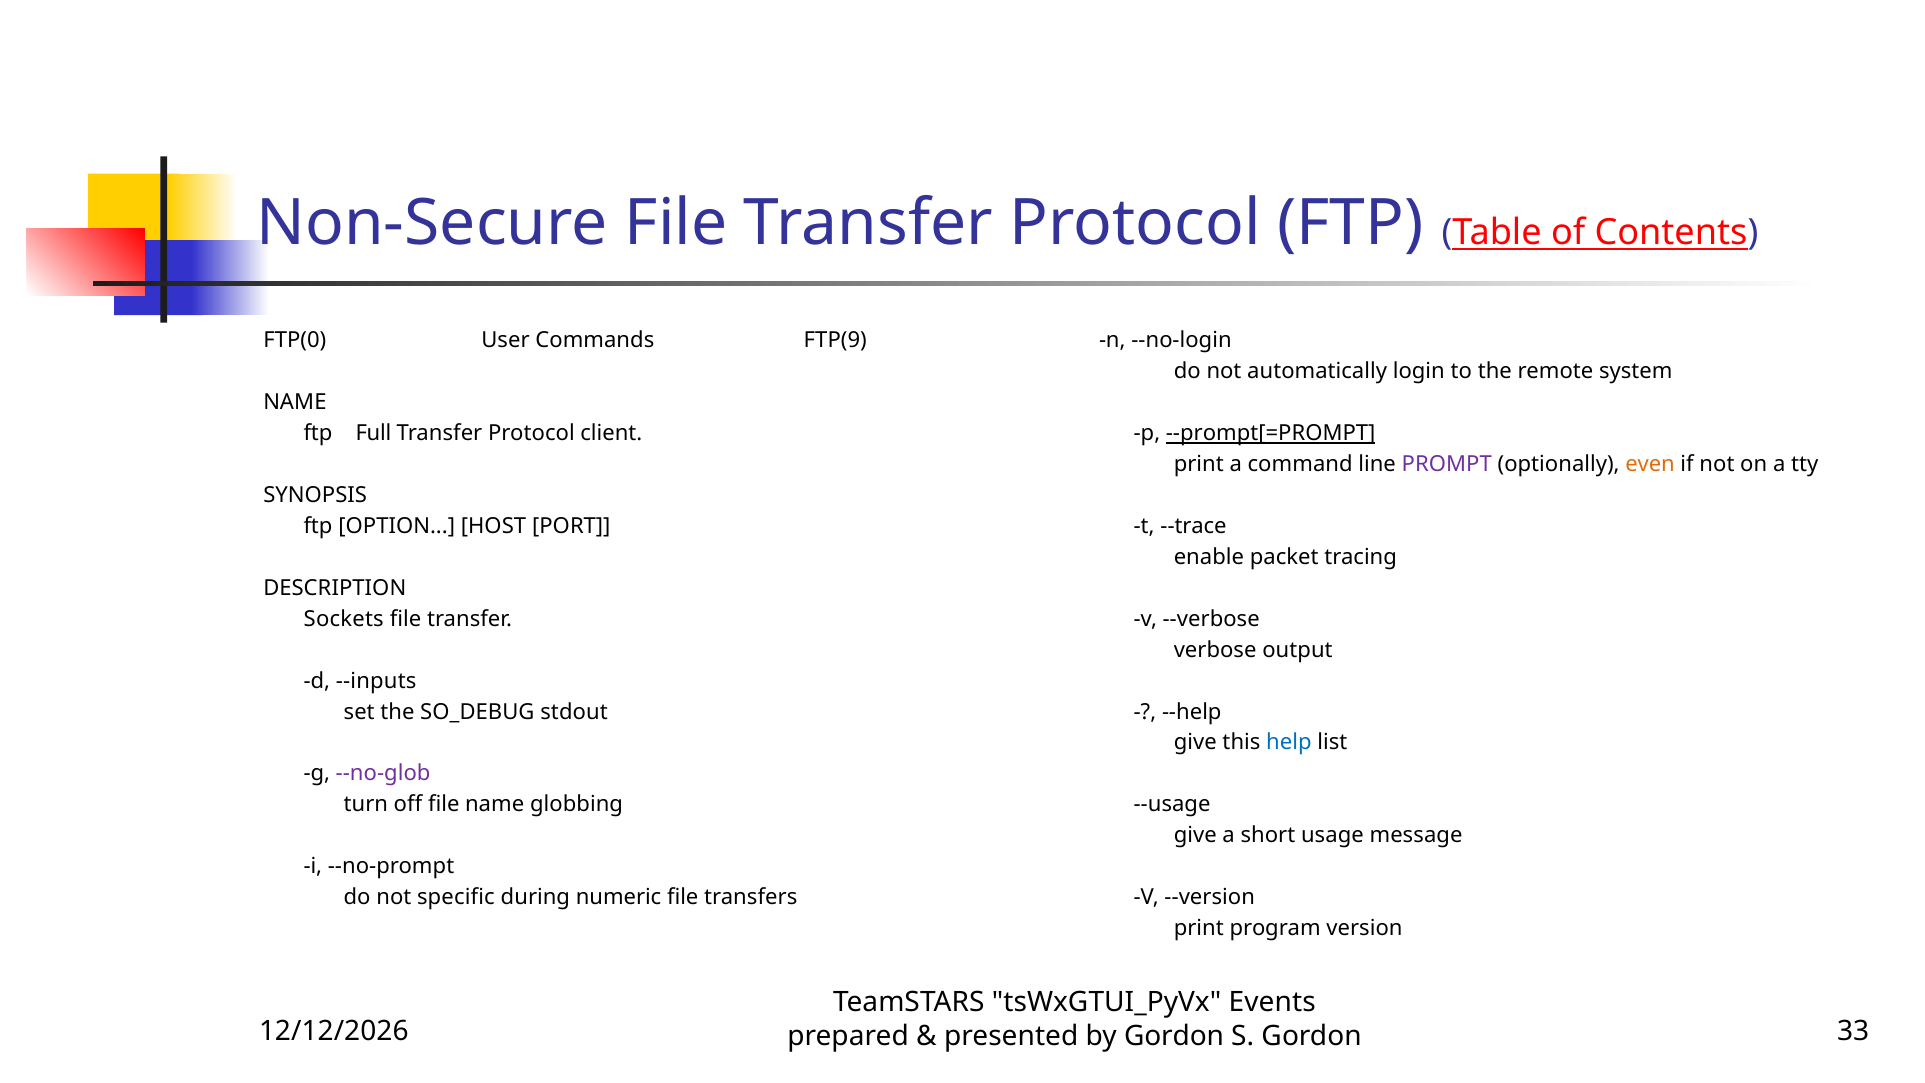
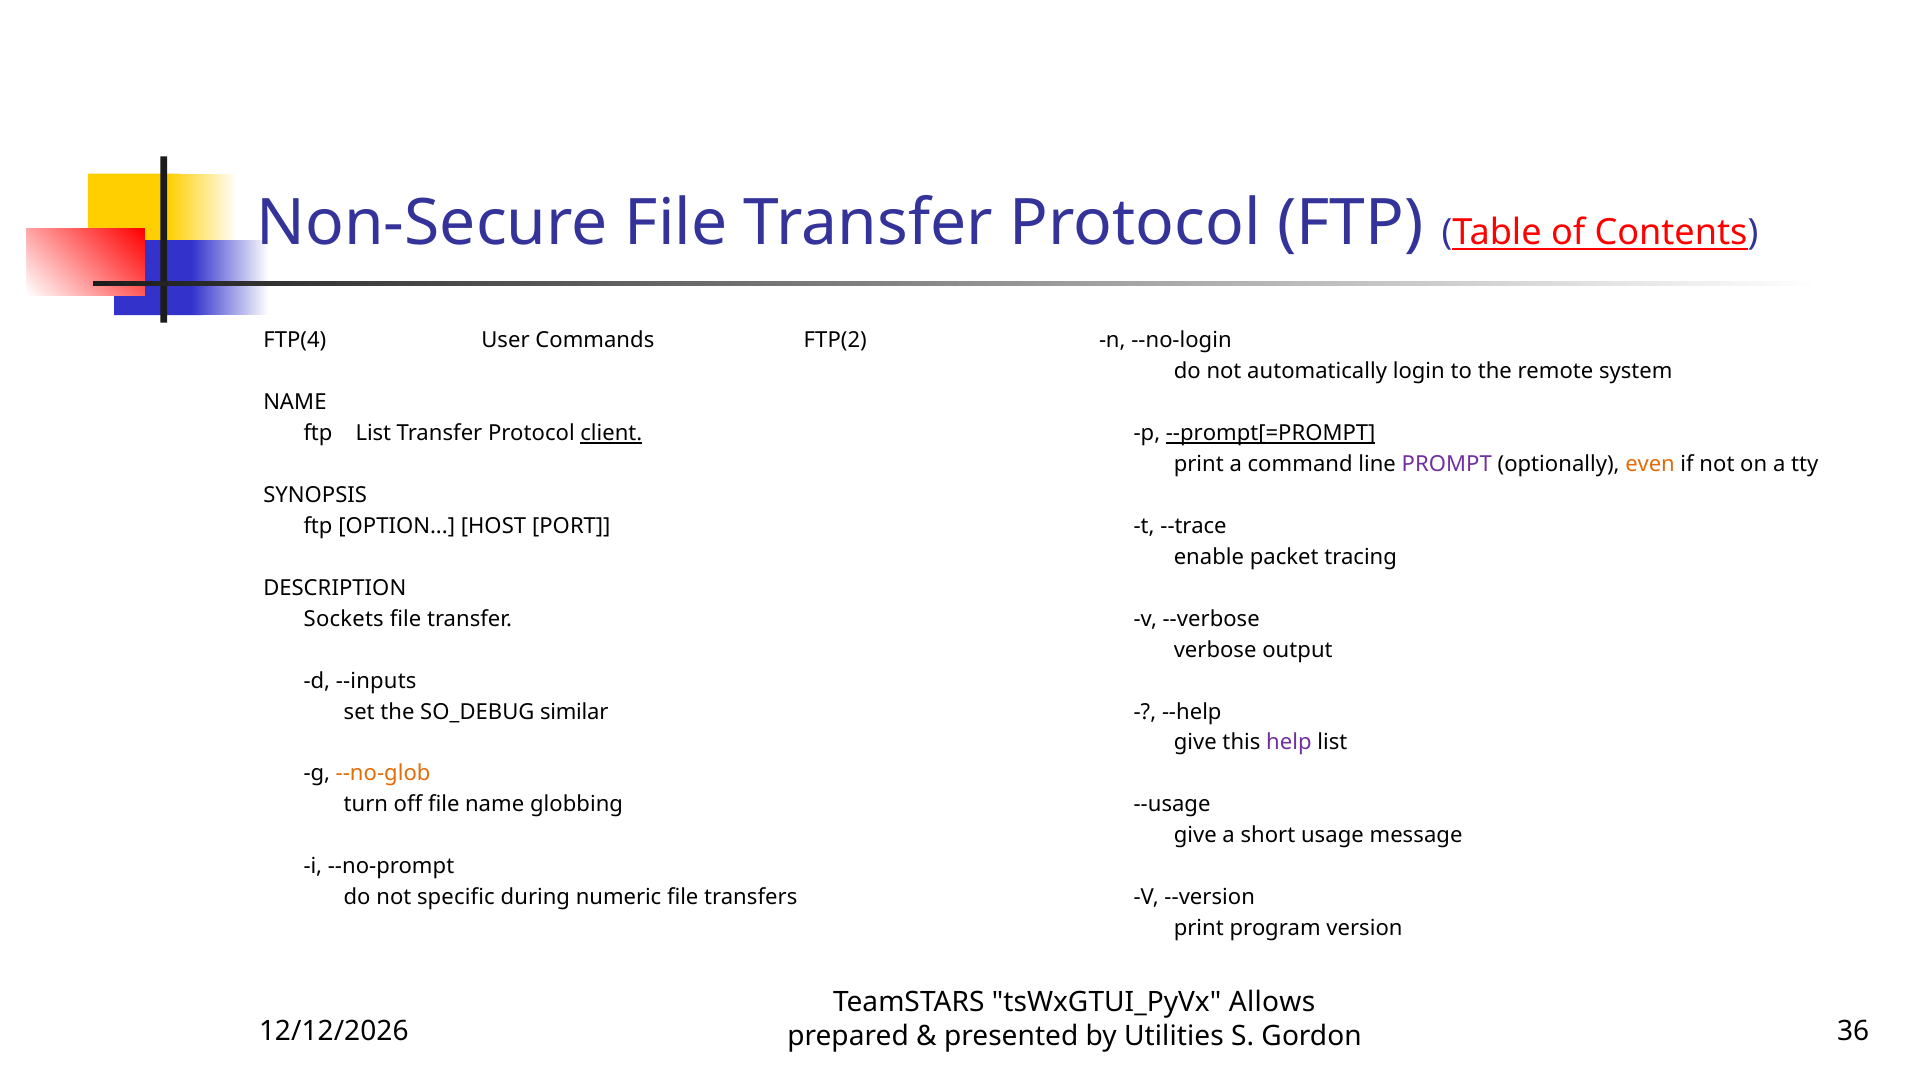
FTP(0: FTP(0 -> FTP(4 (295, 341)
FTP(9: FTP(9 -> FTP(2 (835, 341)
ftp Full: Full -> List (373, 433)
client underline: none -> present (611, 433)
stdout: stdout -> similar (574, 712)
help colour: blue -> purple (1289, 743)
--no-glob colour: purple -> orange (383, 773)
Events: Events -> Allows (1272, 1002)
by Gordon: Gordon -> Utilities (1174, 1036)
33: 33 -> 36 (1853, 1031)
